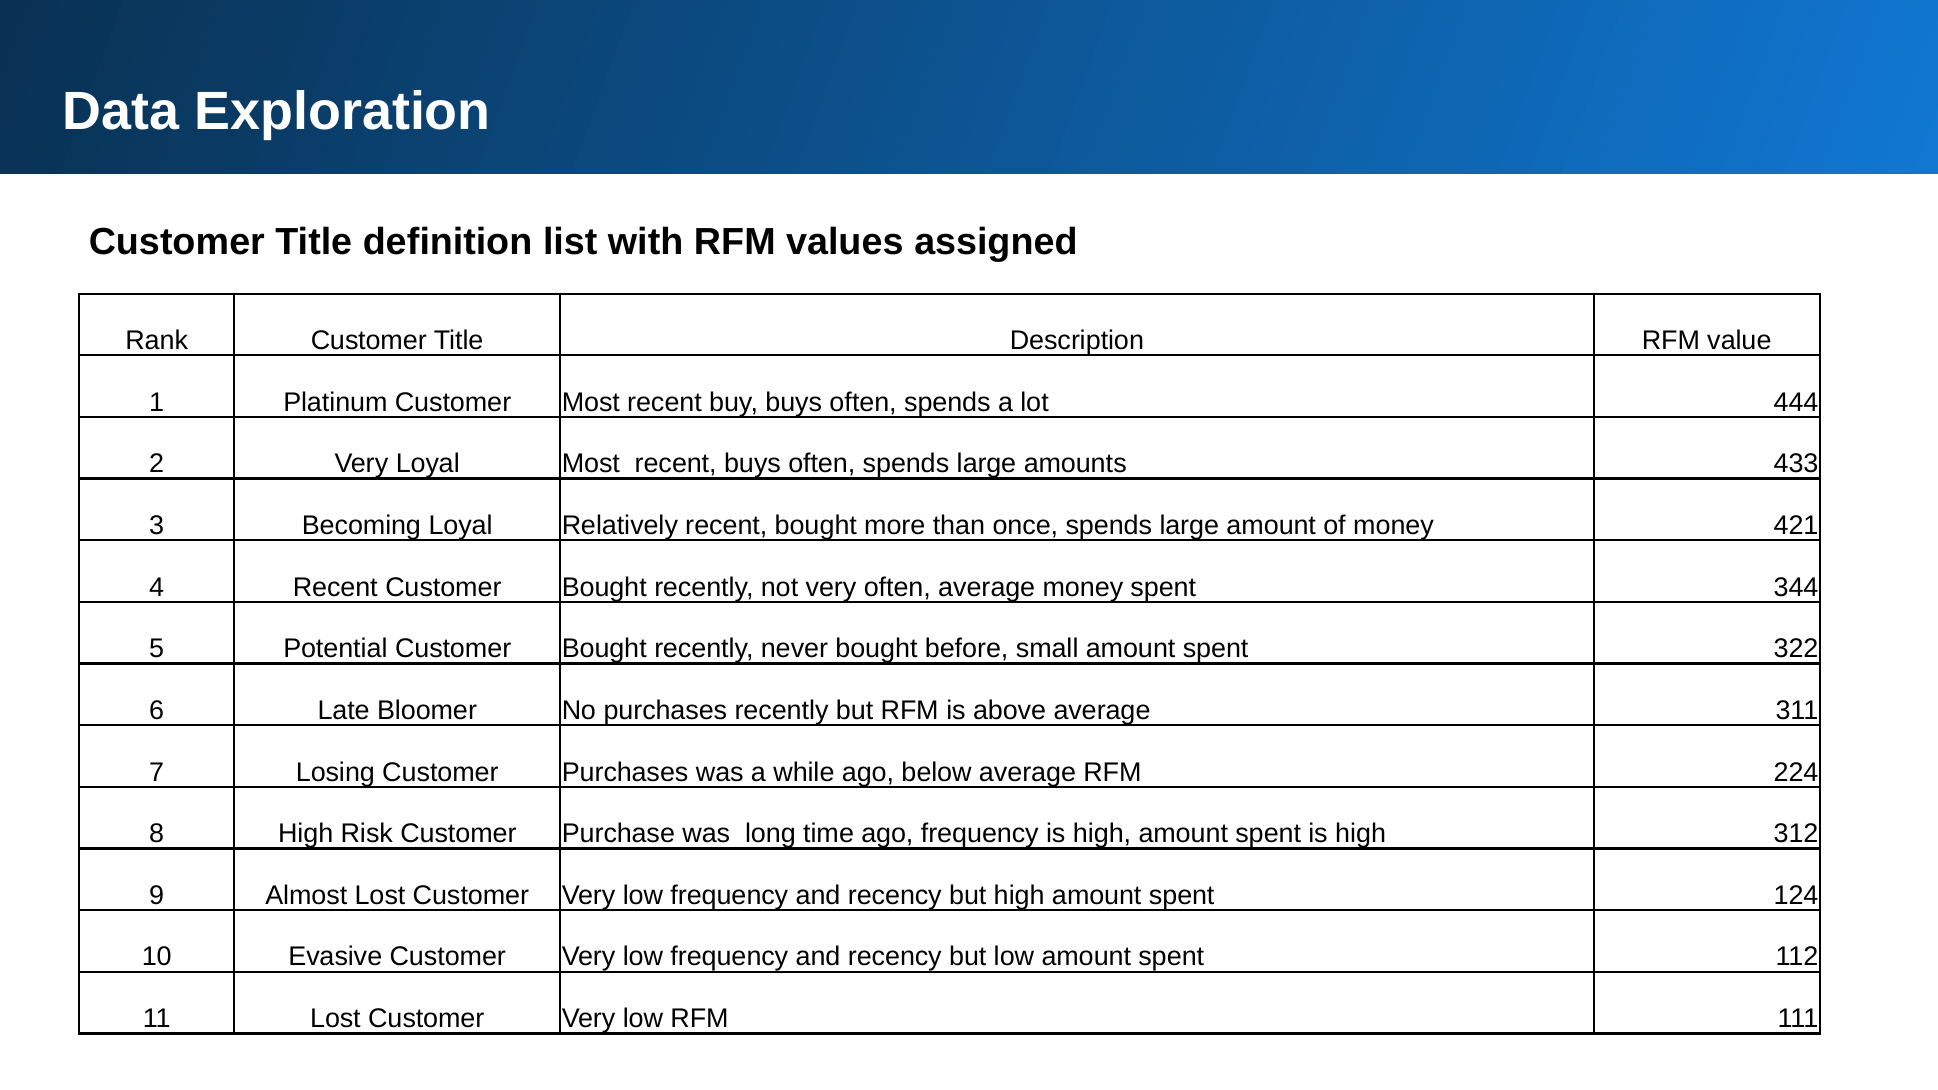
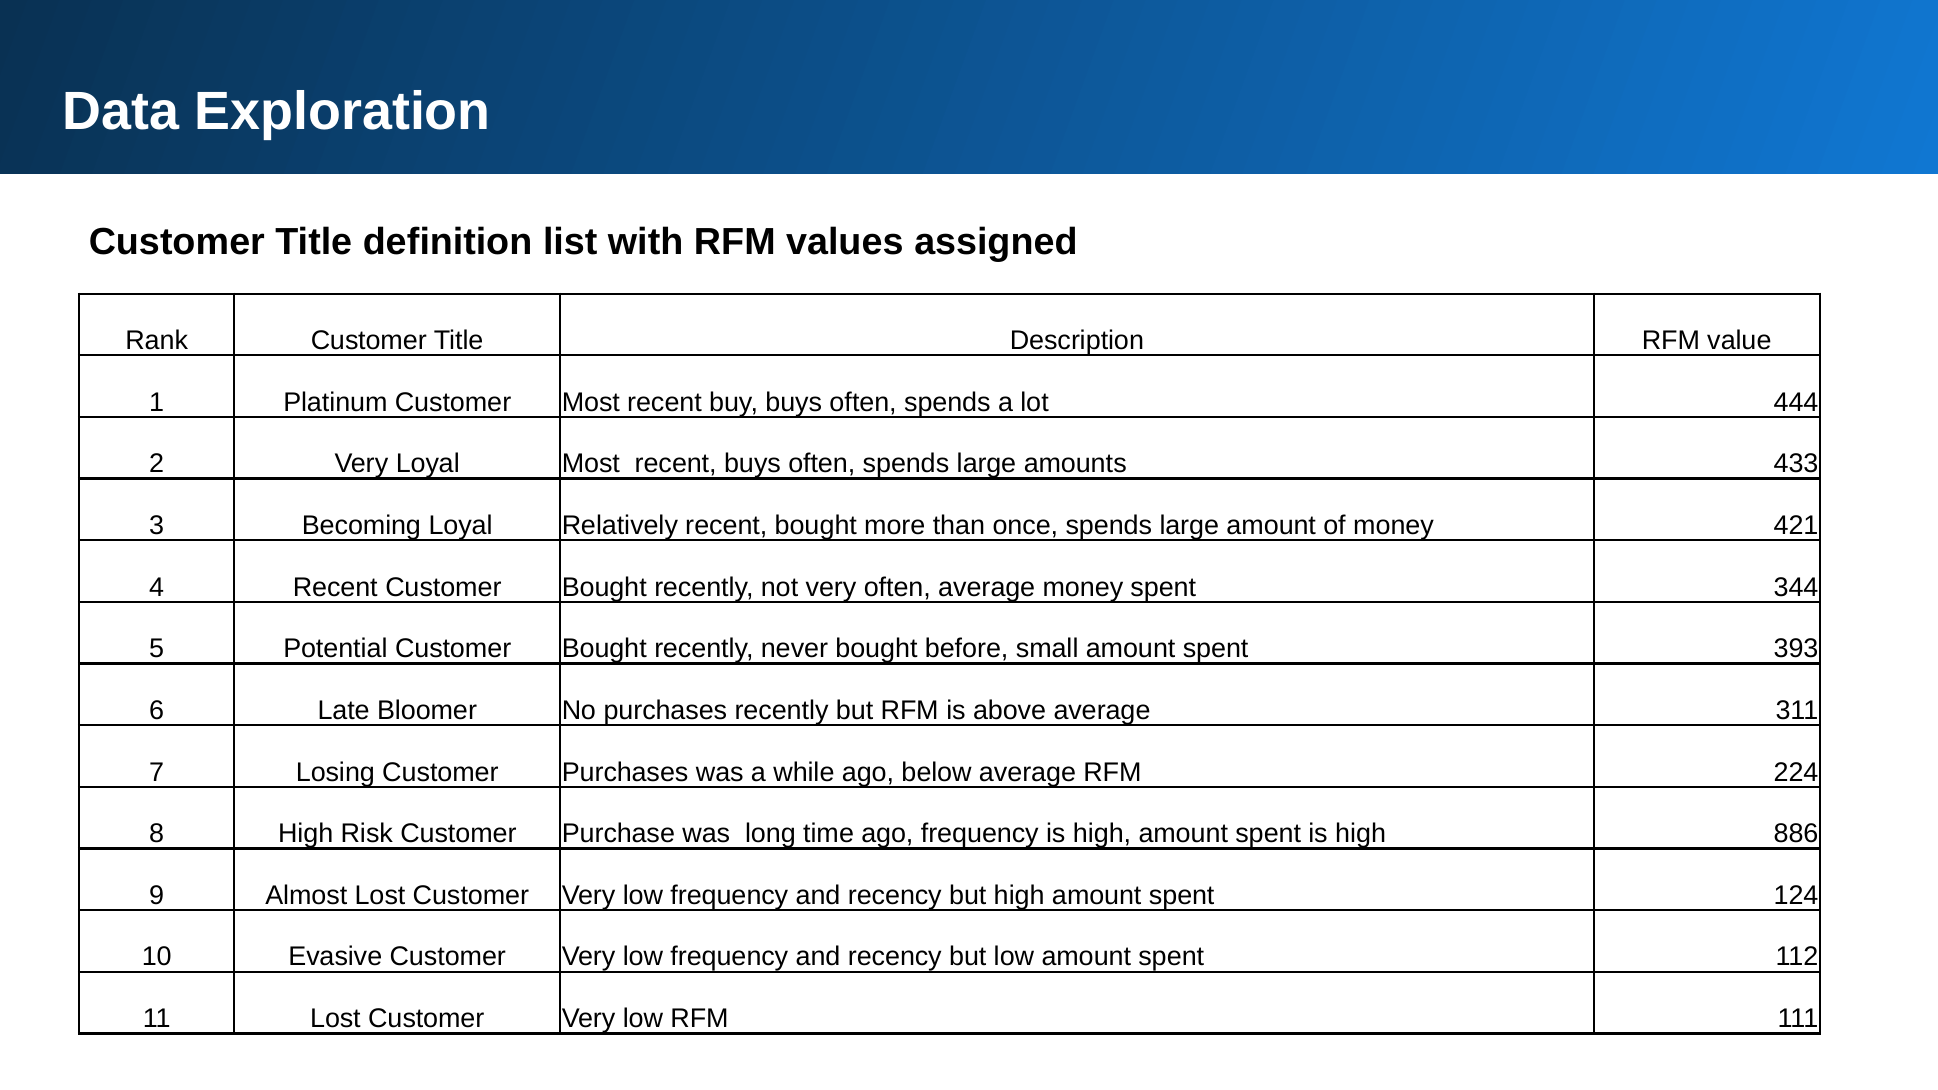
322: 322 -> 393 (1796, 649)
312: 312 -> 886 (1796, 834)
